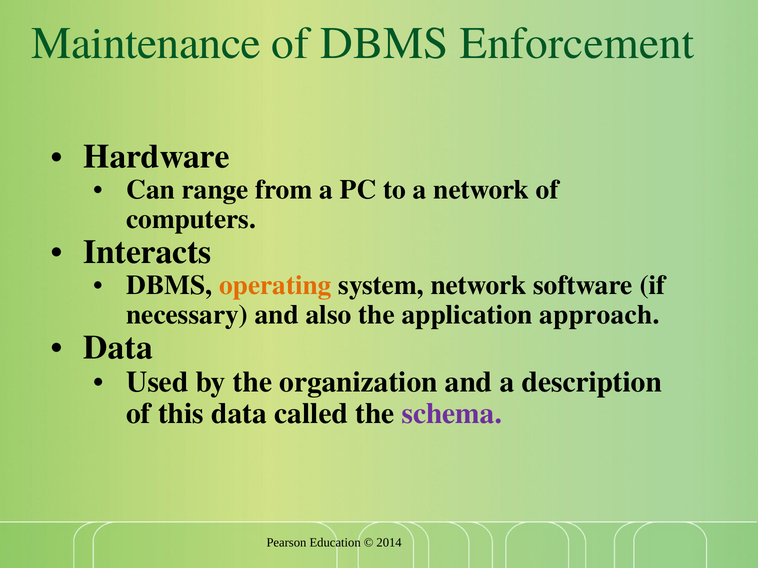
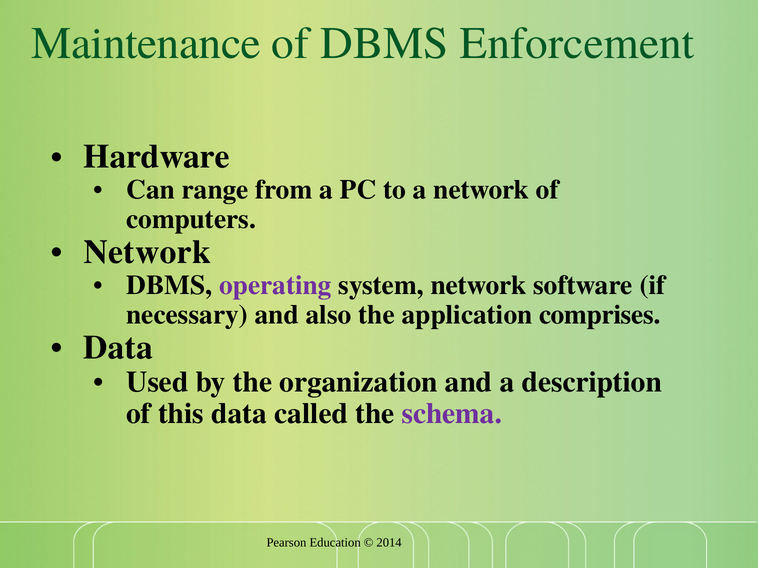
Interacts: Interacts -> Network (147, 252)
operating colour: orange -> purple (275, 285)
approach: approach -> comprises (600, 315)
